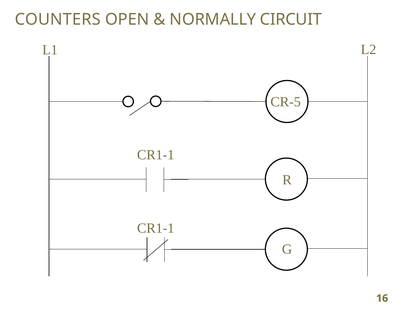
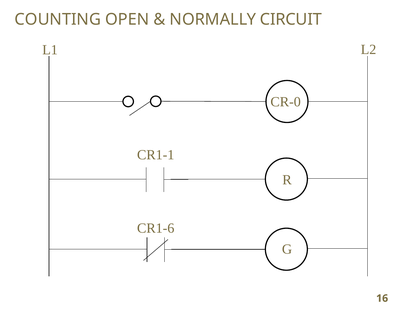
COUNTERS: COUNTERS -> COUNTING (58, 19)
CR-5: CR-5 -> CR-0 (286, 102)
CR1-1: CR1-1 -> CR1-6 (156, 228)
